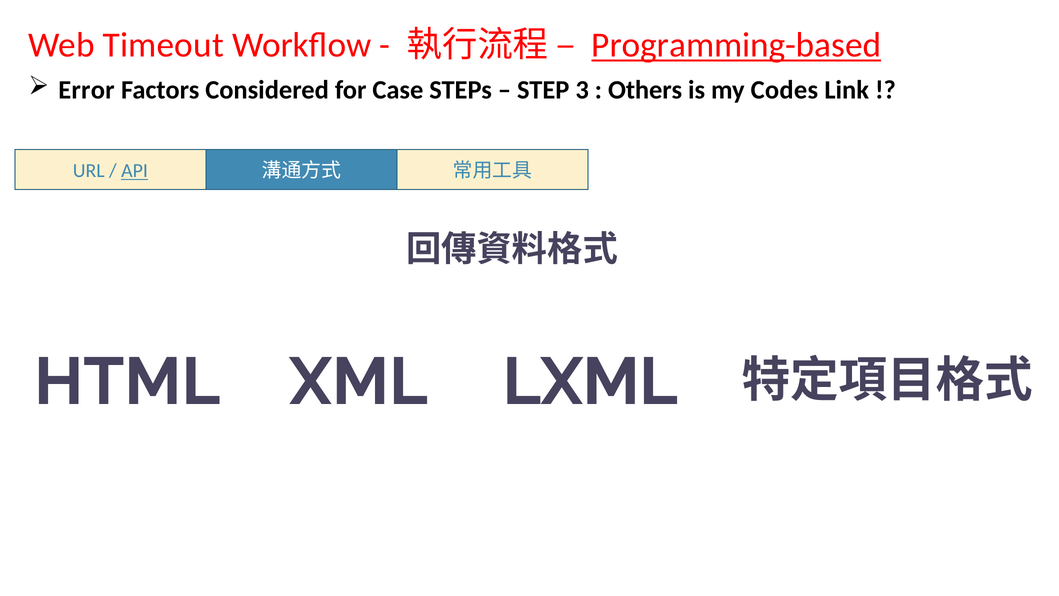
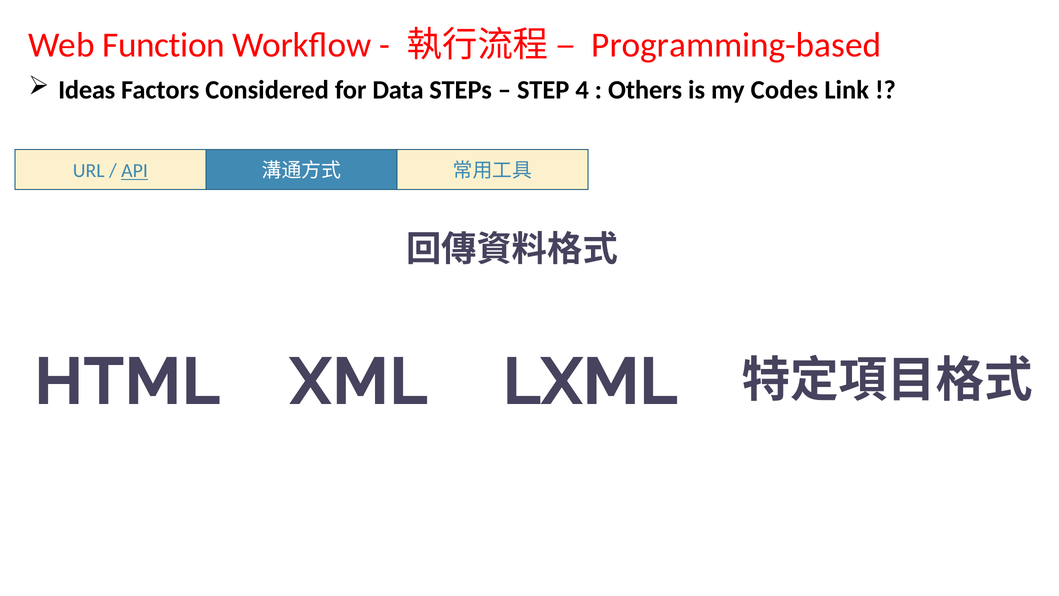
Timeout: Timeout -> Function (164, 45)
Programming-based underline: present -> none (736, 45)
Error: Error -> Ideas (87, 90)
Case: Case -> Data (398, 90)
3: 3 -> 4 (582, 90)
